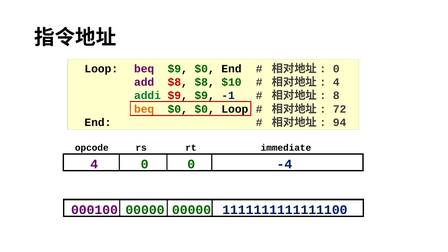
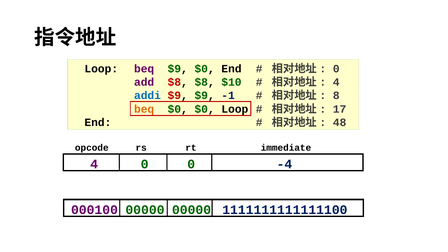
addi colour: green -> blue (147, 96)
72: 72 -> 17 (340, 109)
94: 94 -> 48 (340, 122)
